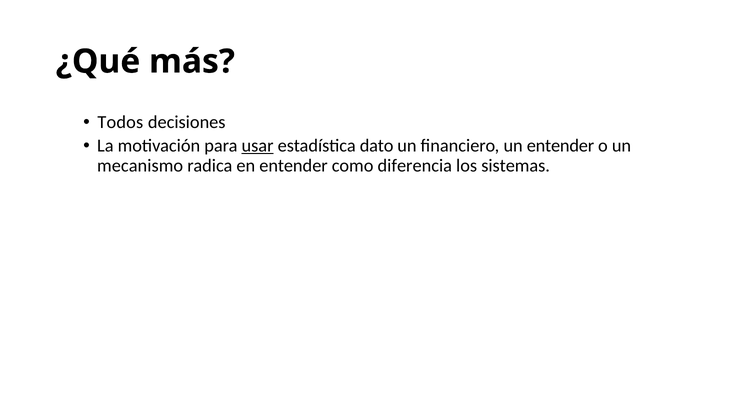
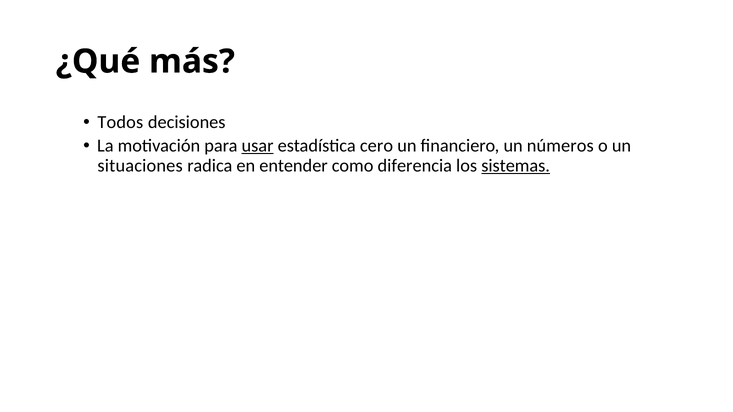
dato: dato -> cero (376, 146)
un entender: entender -> números (560, 146)
mecanismo: mecanismo -> situaciones (140, 166)
sistemas underline: none -> present (516, 166)
